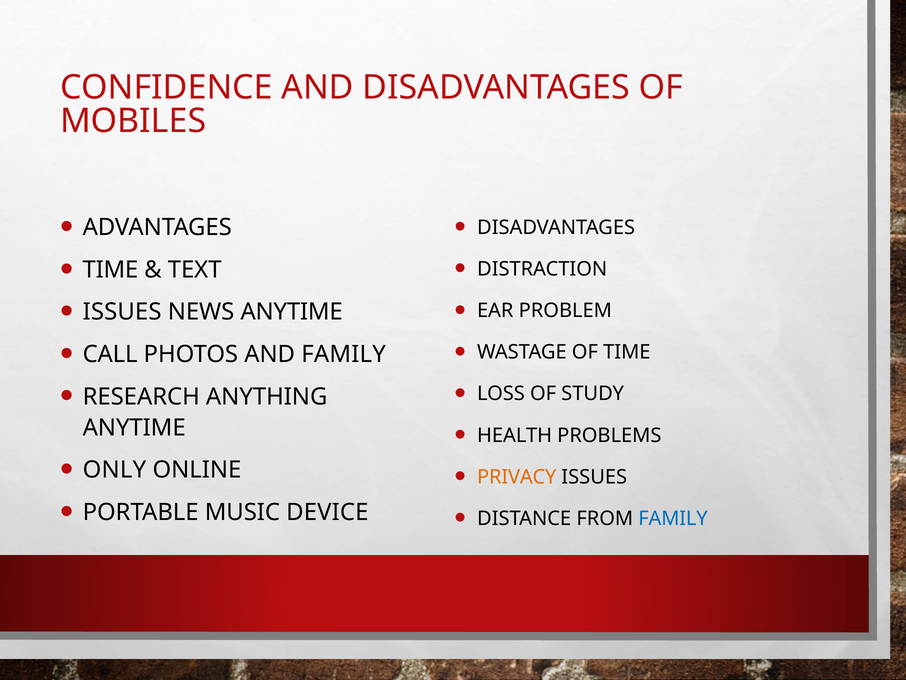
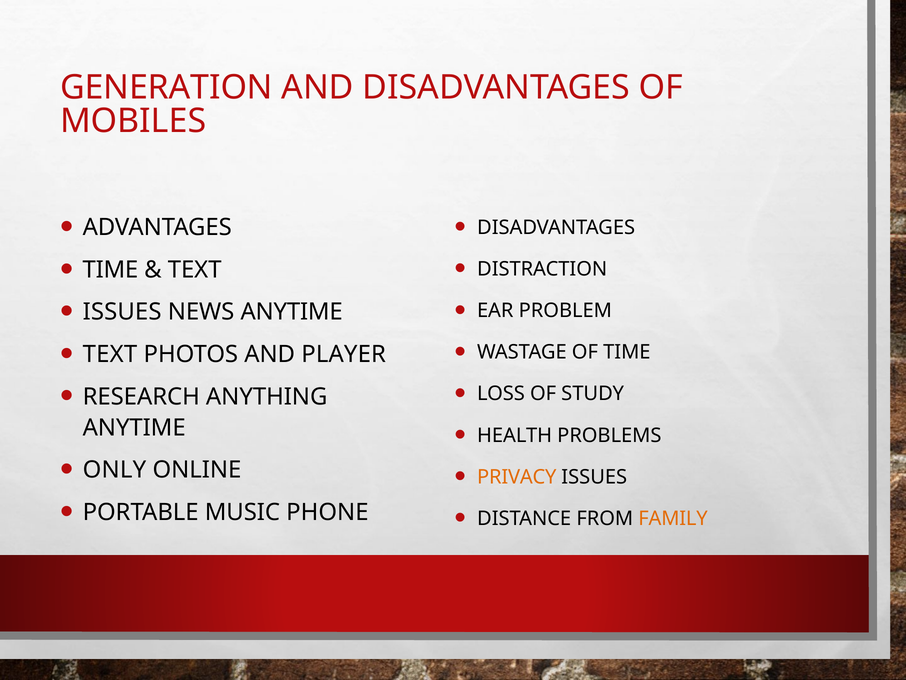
CONFIDENCE: CONFIDENCE -> GENERATION (166, 88)
CALL: CALL -> TEXT (110, 354)
AND FAMILY: FAMILY -> PLAYER (344, 354)
DEVICE: DEVICE -> PHONE (327, 512)
FAMILY colour: blue -> orange (673, 518)
